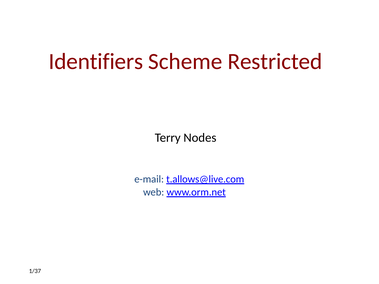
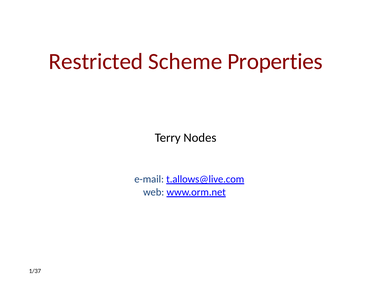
Identifiers: Identifiers -> Restricted (96, 62)
Restricted: Restricted -> Properties (275, 62)
